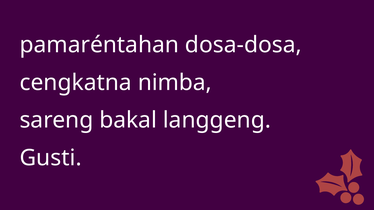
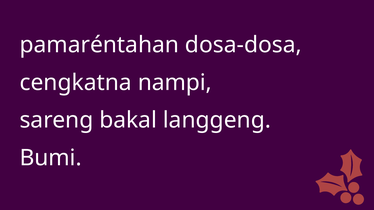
nimba: nimba -> nampi (175, 83)
Gusti: Gusti -> Bumi (51, 158)
